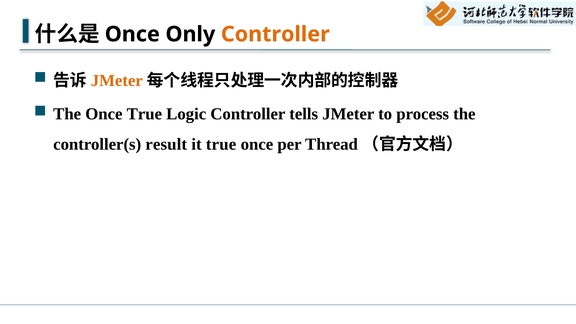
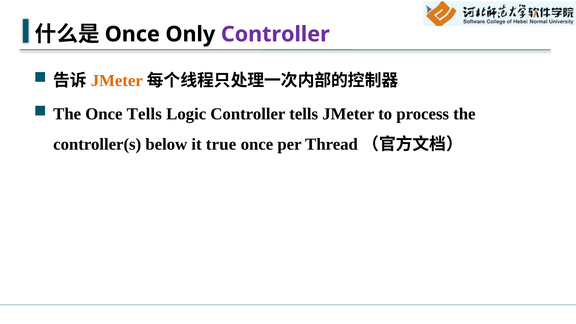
Controller colour: orange -> purple (275, 34)
Once True: True -> Tells (144, 114)
result: result -> below (166, 144)
